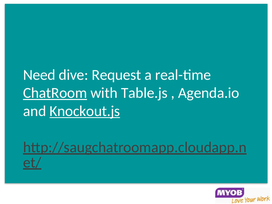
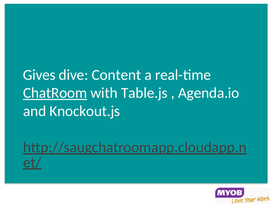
Need: Need -> Gives (39, 75)
Request: Request -> Content (116, 75)
Knockout.js underline: present -> none (85, 111)
